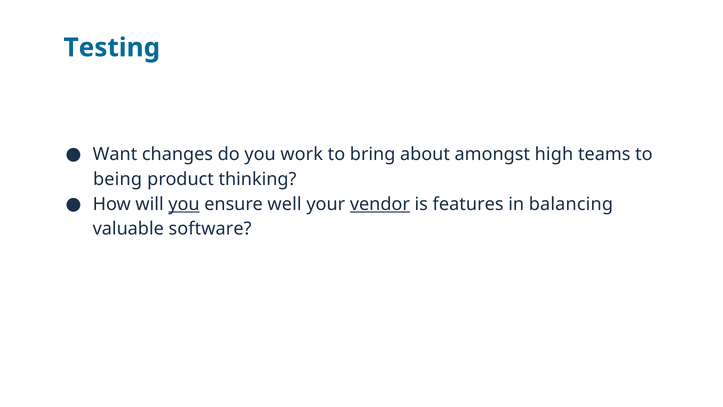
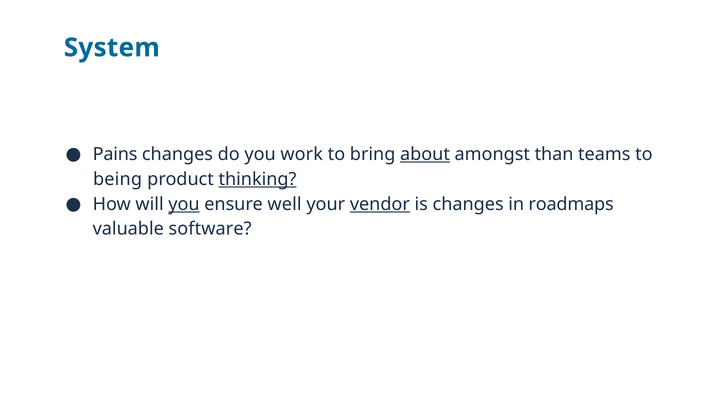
Testing: Testing -> System (112, 48)
Want: Want -> Pains (115, 154)
about underline: none -> present (425, 154)
high: high -> than (554, 154)
thinking underline: none -> present (257, 179)
is features: features -> changes (468, 204)
balancing: balancing -> roadmaps (571, 204)
